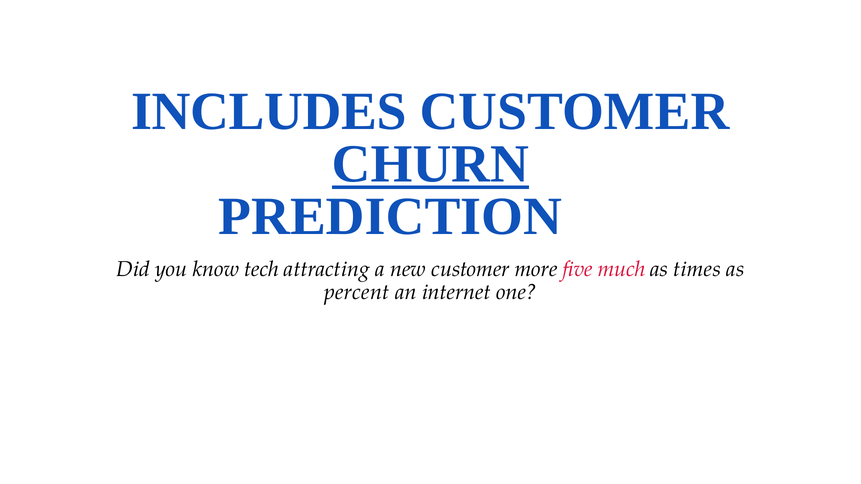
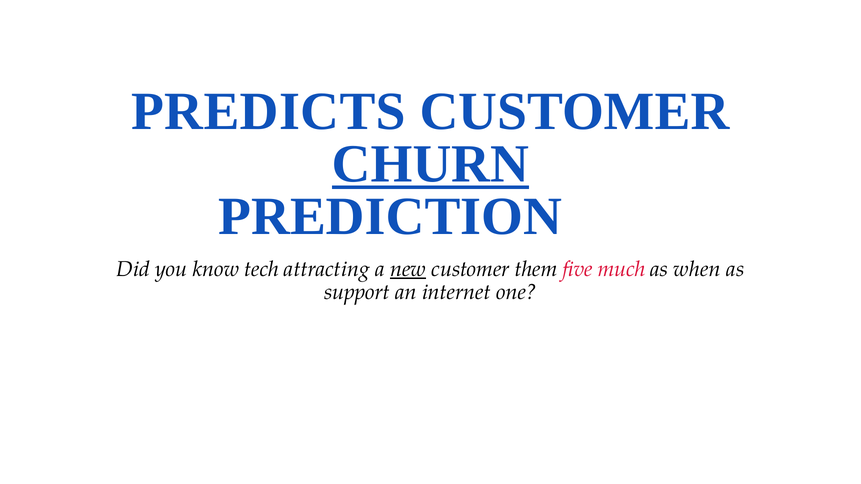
INCLUDES: INCLUDES -> PREDICTS (268, 112)
new underline: none -> present (408, 269)
more: more -> them (536, 269)
times: times -> when (697, 269)
percent: percent -> support (357, 292)
